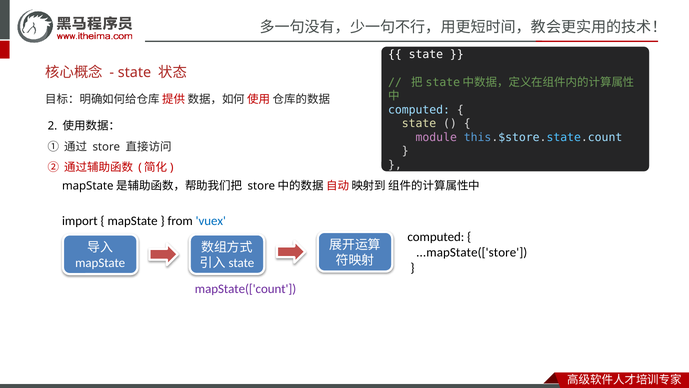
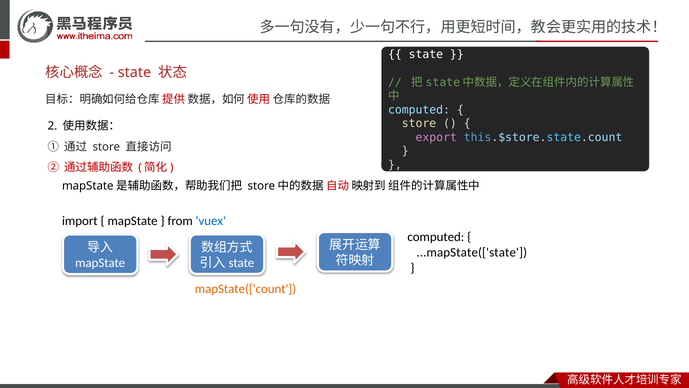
state: state -> store (419, 123)
module: module -> export (436, 137)
...mapState(['store: ...mapState(['store -> ...mapState(['state (472, 252)
mapState(['count colour: purple -> orange (246, 289)
